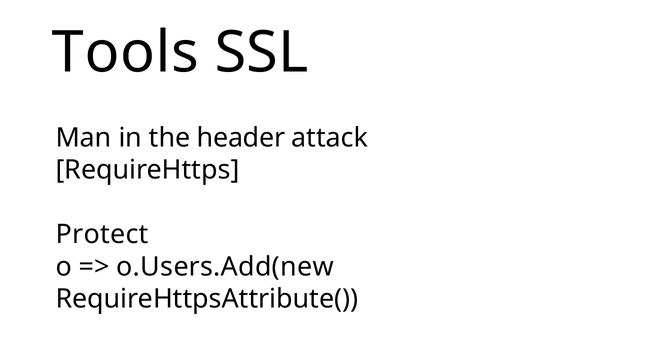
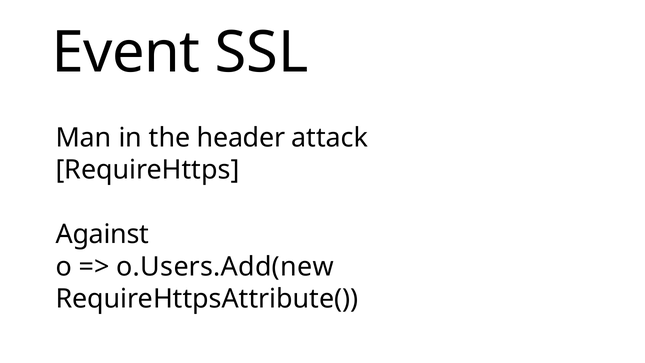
Tools: Tools -> Event (126, 53)
Protect: Protect -> Against (102, 234)
